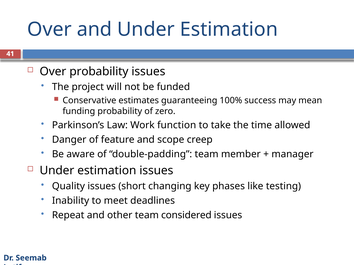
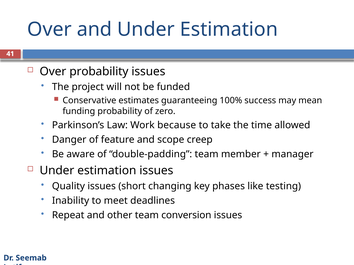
function: function -> because (177, 125)
considered: considered -> conversion (186, 215)
